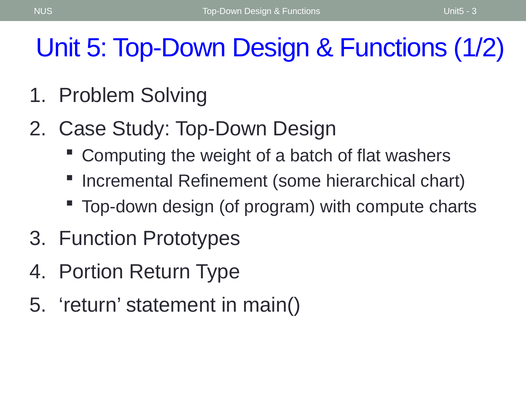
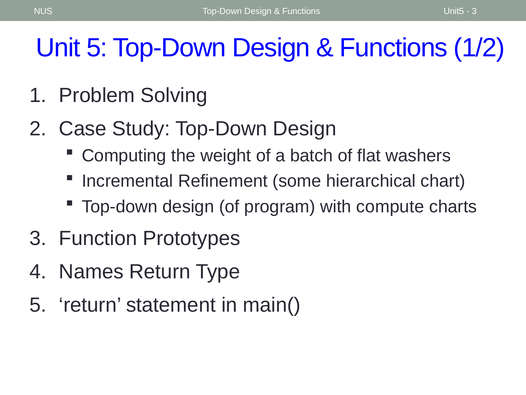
Portion: Portion -> Names (91, 271)
